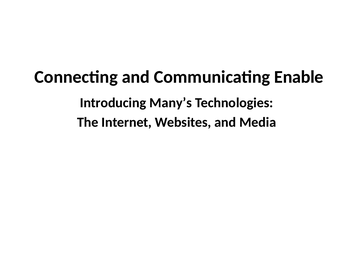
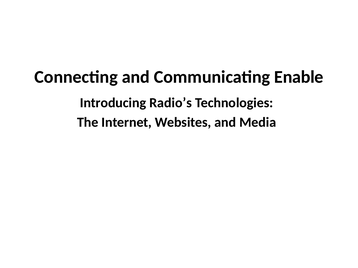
Many’s: Many’s -> Radio’s (171, 103)
